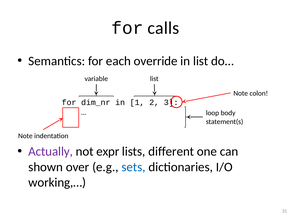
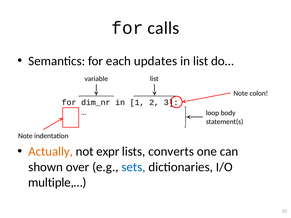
override: override -> updates (156, 61)
Actually colour: purple -> orange (51, 152)
different: different -> converts (171, 152)
working,…: working,… -> multiple,… (57, 183)
